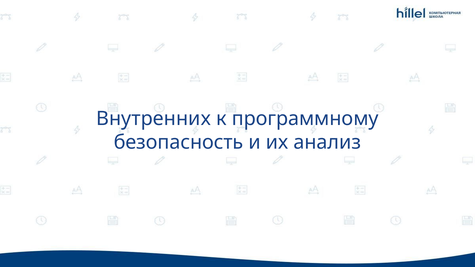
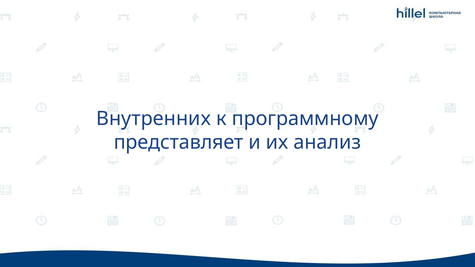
безопасность: безопасность -> представляет (179, 143)
